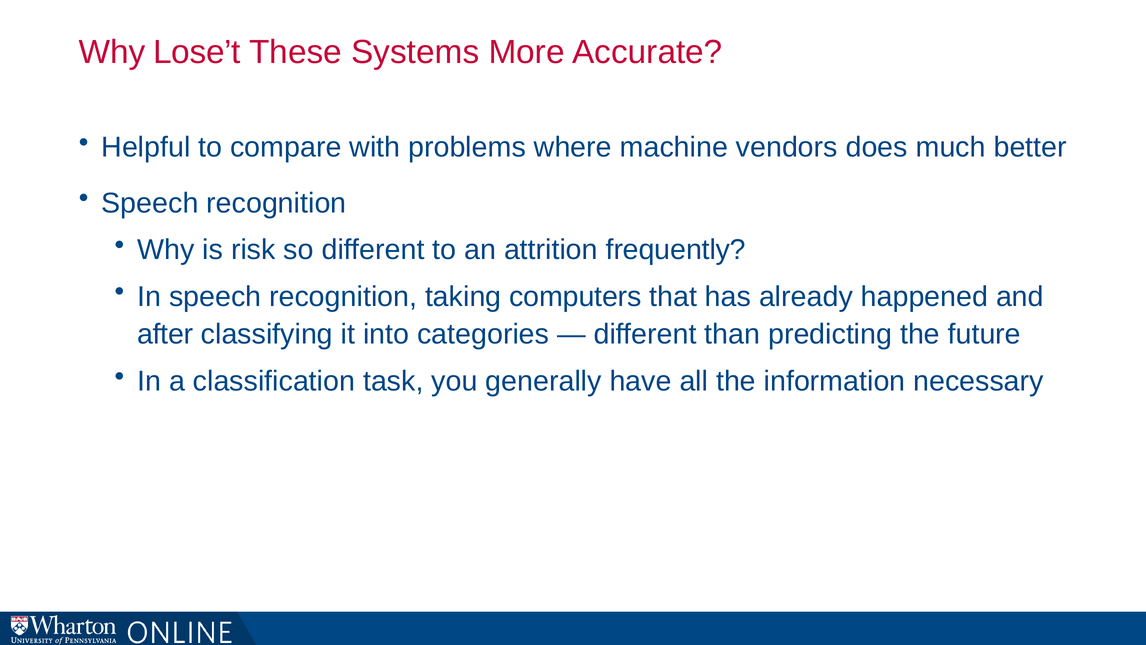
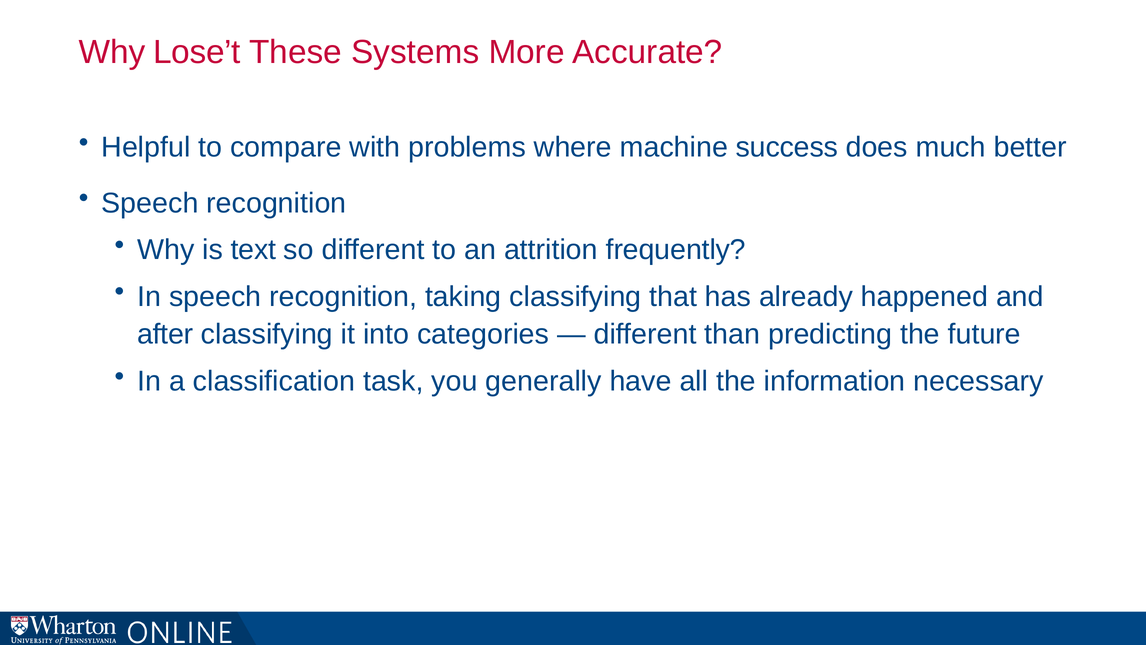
vendors: vendors -> success (787, 147)
risk: risk -> text (253, 250)
taking computers: computers -> classifying (575, 296)
